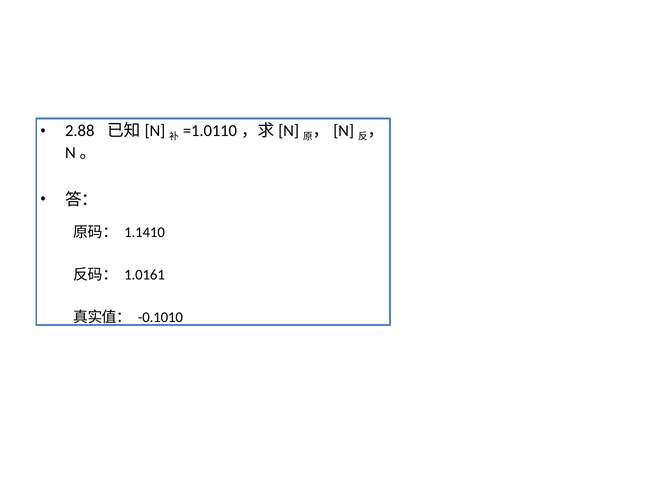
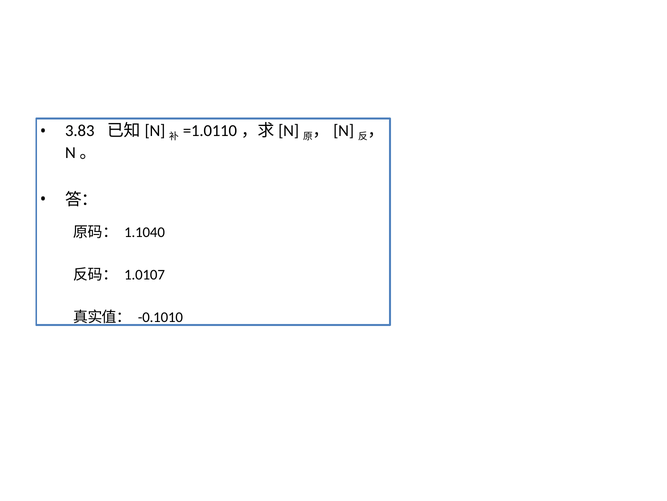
2.88: 2.88 -> 3.83 (80, 130)
1.1410: 1.1410 -> 1.1040 (145, 232)
1.0161: 1.0161 -> 1.0107 (145, 274)
